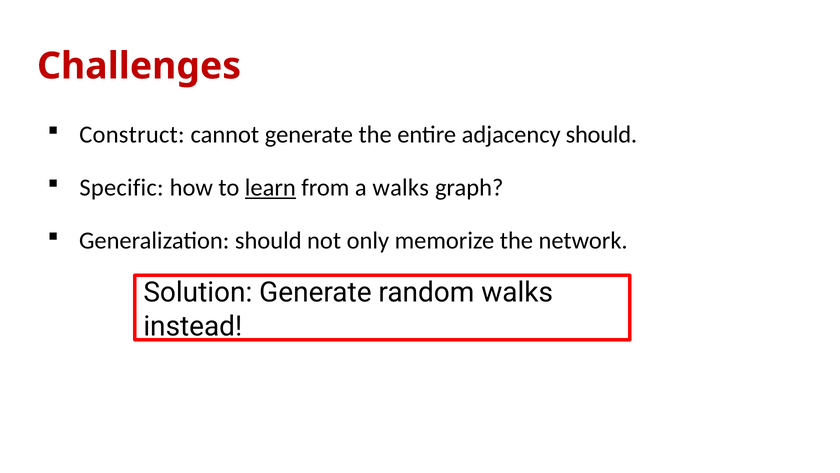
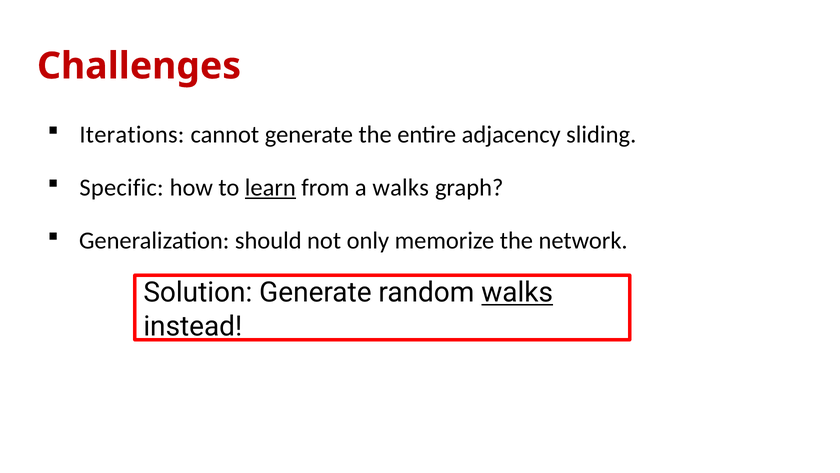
Construct: Construct -> Iterations (132, 134)
adjacency should: should -> sliding (601, 134)
walks underline: none -> present (517, 292)
